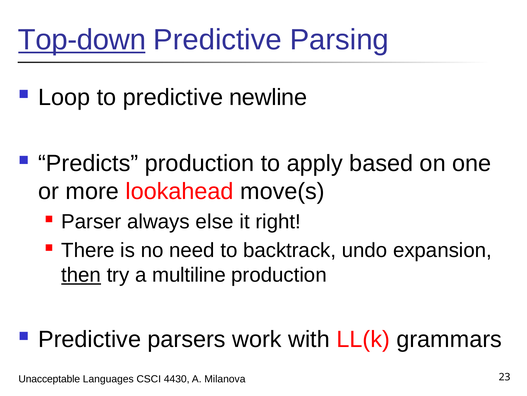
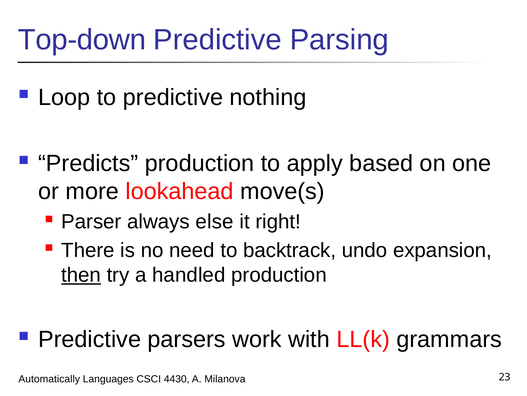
Top-down underline: present -> none (82, 40)
newline: newline -> nothing (268, 97)
multiline: multiline -> handled (189, 275)
Unacceptable: Unacceptable -> Automatically (49, 378)
